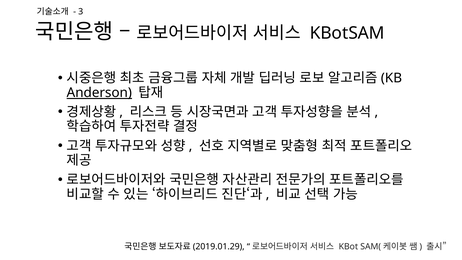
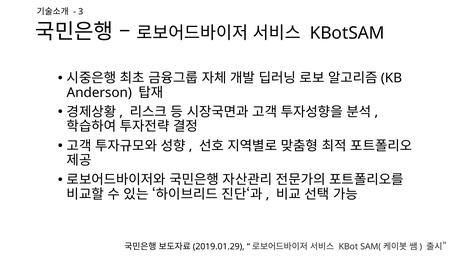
Anderson underline: present -> none (99, 93)
